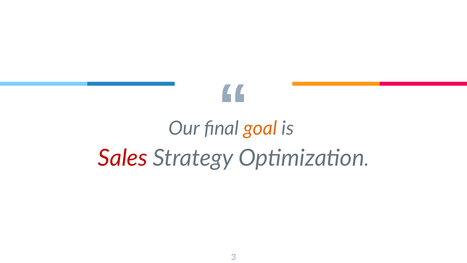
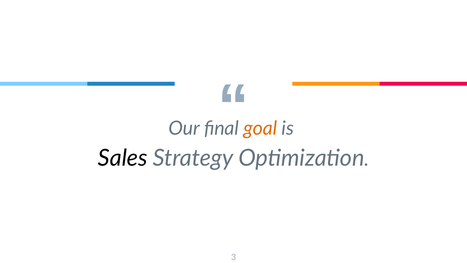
Sales colour: red -> black (123, 158)
